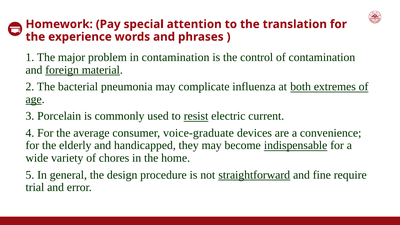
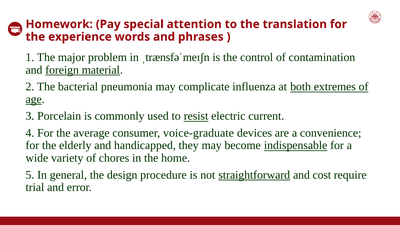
in contamination: contamination -> ˌtrænsfəˈmeɪʃn (176, 57)
fine: fine -> cost (322, 175)
